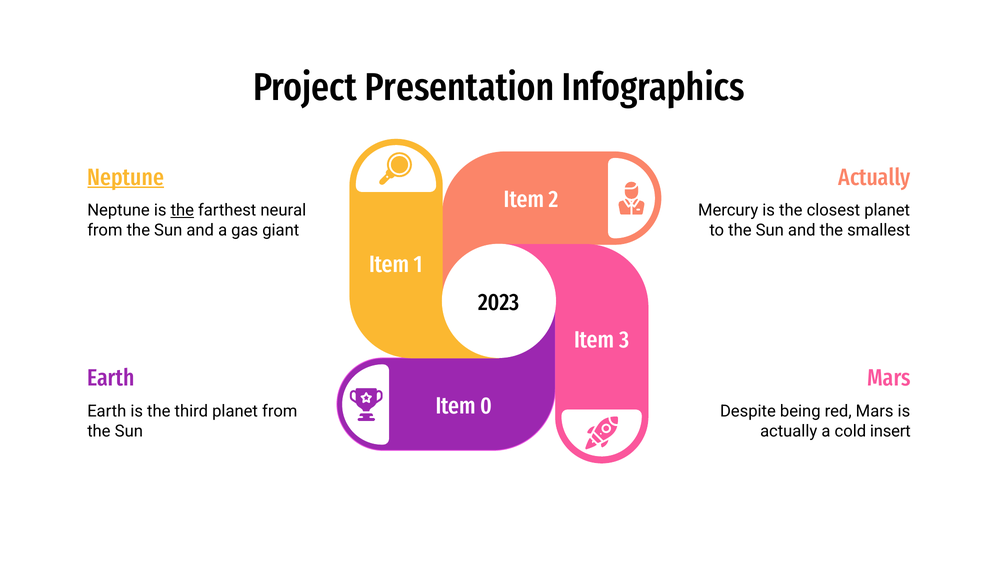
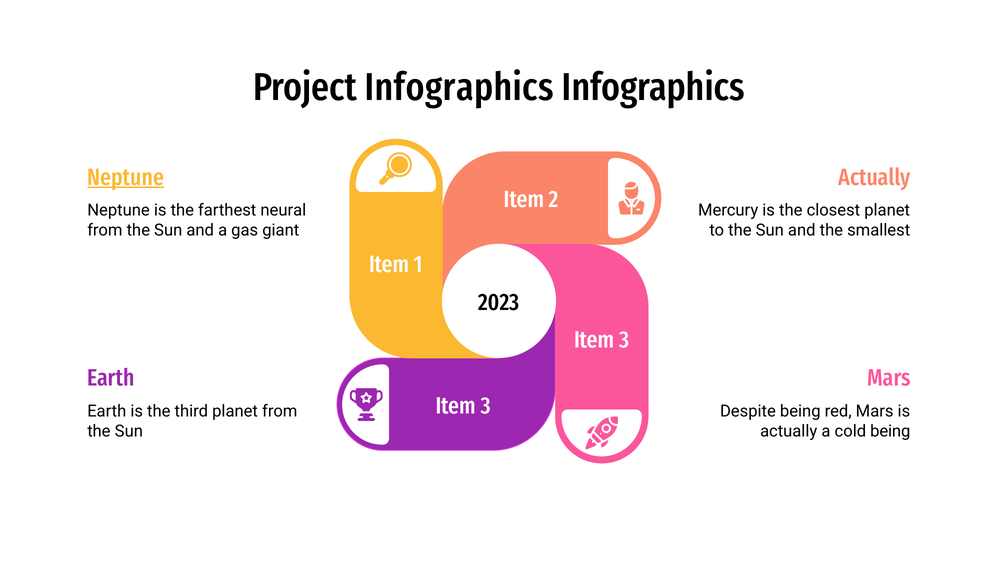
Project Presentation: Presentation -> Infographics (459, 88)
the underline: present -> none (182, 210)
0: 0 -> 3 (486, 405)
cold insert: insert -> being (890, 431)
